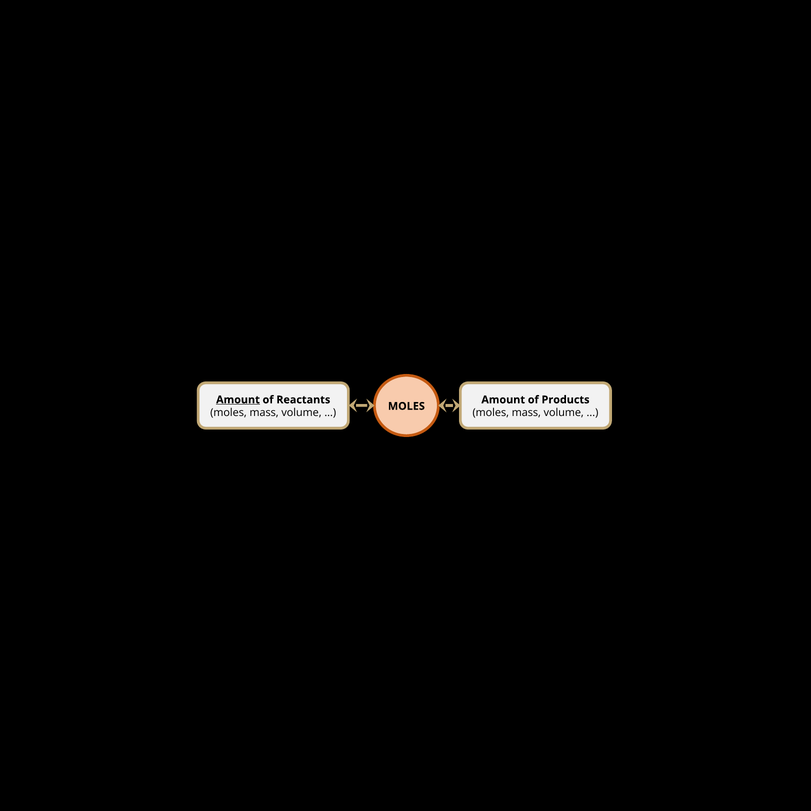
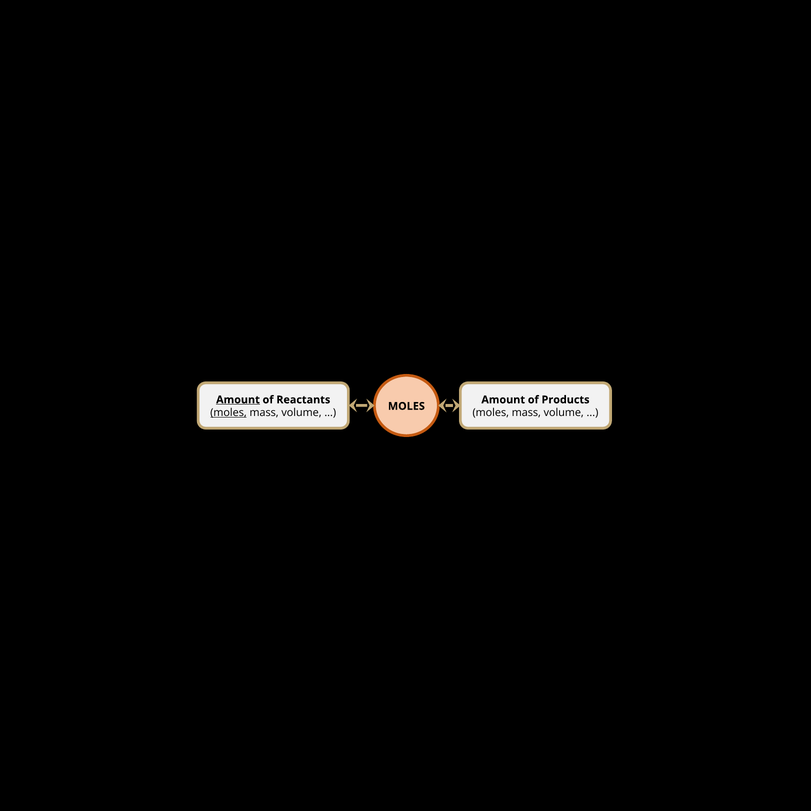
moles underline: none -> present (229, 413)
